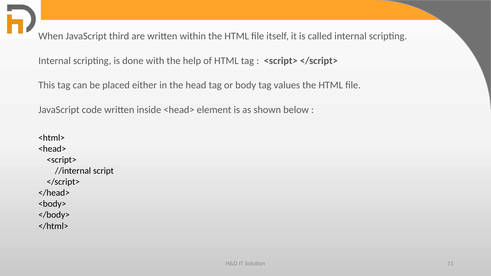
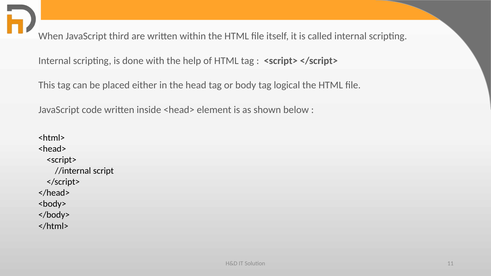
values: values -> logical (287, 85)
